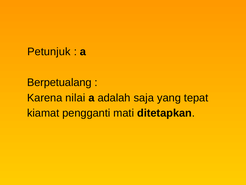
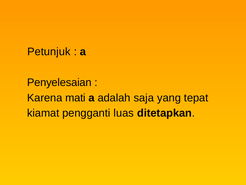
Berpetualang: Berpetualang -> Penyelesaian (59, 82)
nilai: nilai -> mati (75, 98)
mati: mati -> luas (124, 113)
